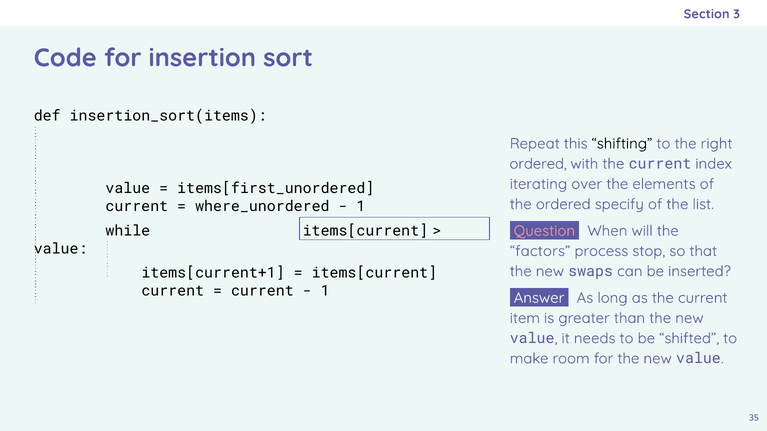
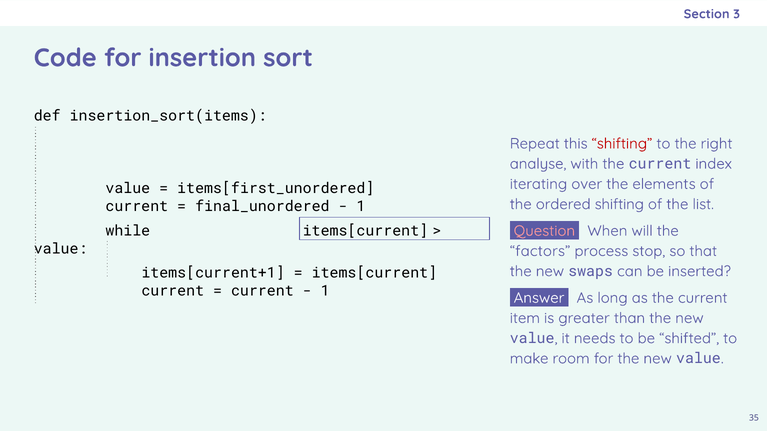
shifting colour: black -> red (622, 144)
ordered: ordered -> analyse (538, 164)
ordered specify: specify -> shifting (619, 204)
where_unordered: where_unordered -> final_unordered (262, 207)
